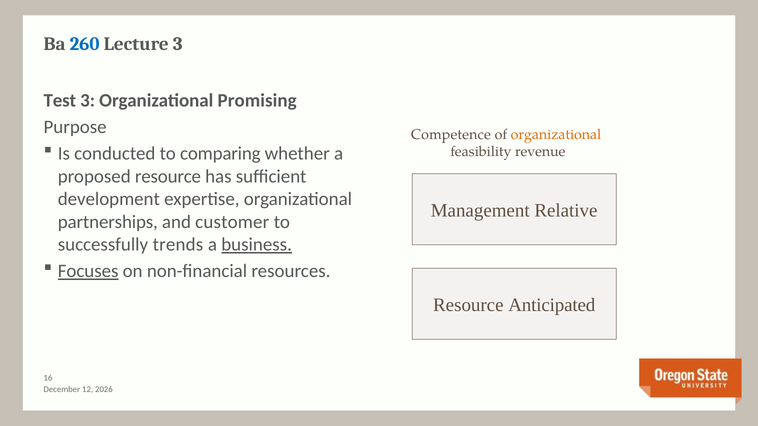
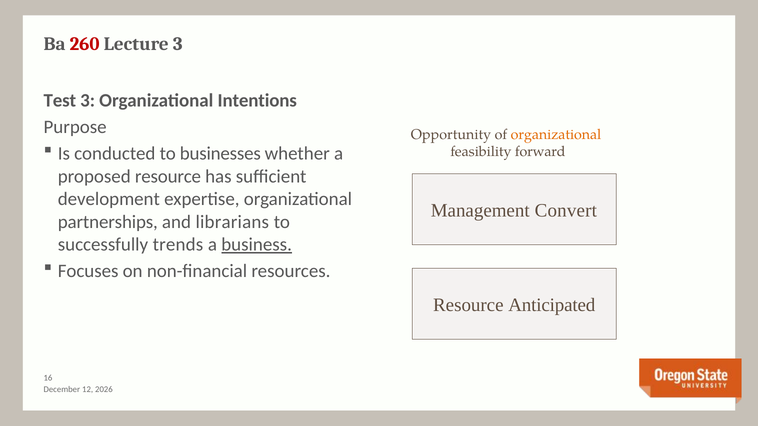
260 colour: blue -> red (85, 44)
Promising: Promising -> Intentions (257, 101)
Competence: Competence -> Opportunity (451, 135)
comparing: comparing -> businesses (220, 154)
revenue: revenue -> forward (540, 152)
Relative: Relative -> Convert (566, 211)
customer: customer -> librarians (232, 222)
Focuses underline: present -> none (88, 271)
